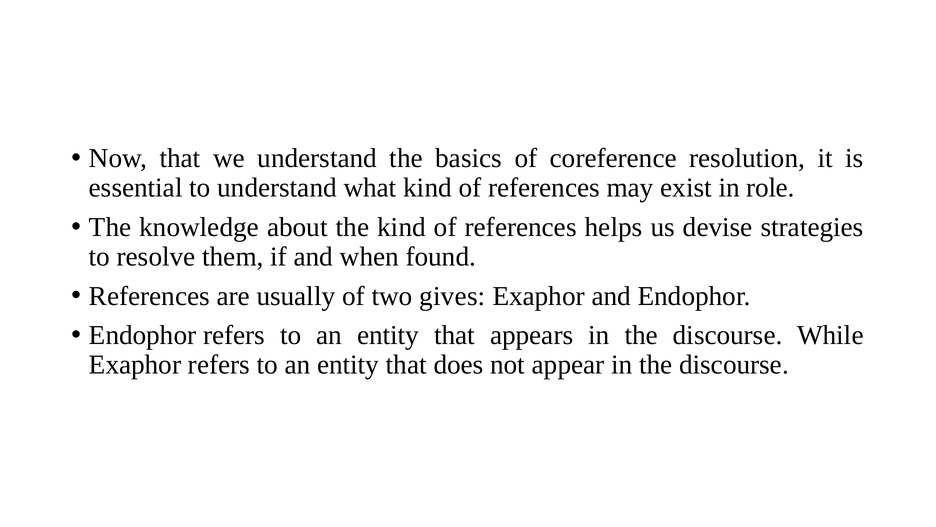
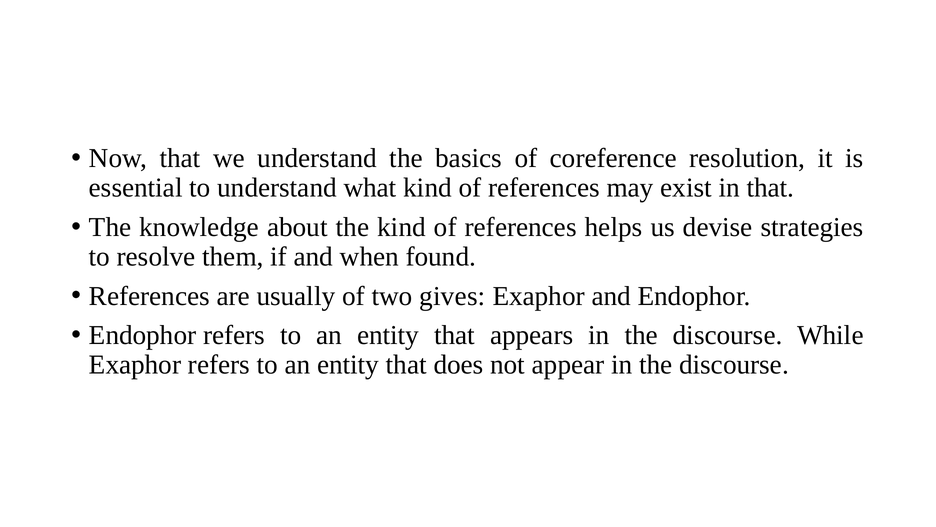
in role: role -> that (770, 188)
